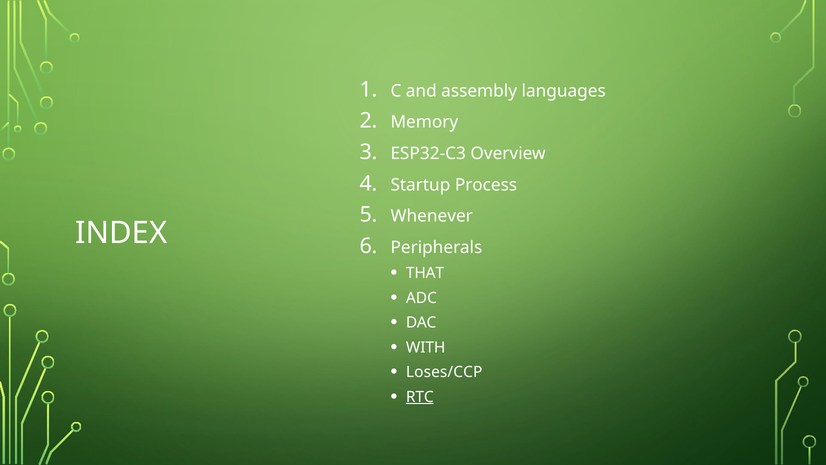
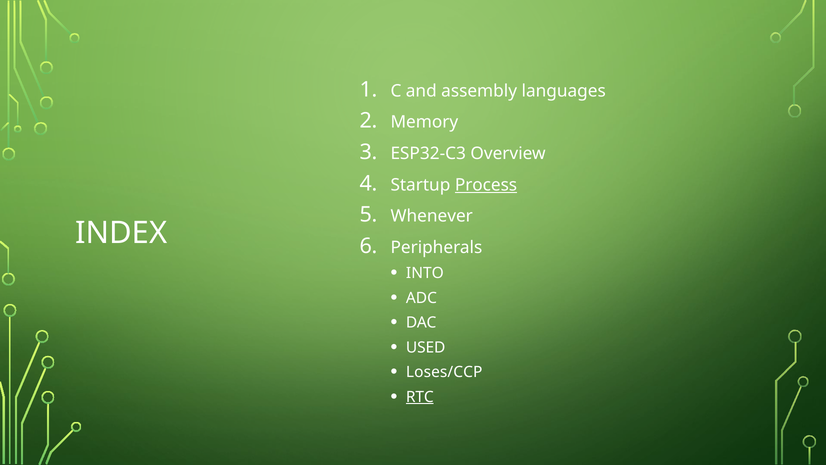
Process underline: none -> present (486, 185)
THAT: THAT -> INTO (425, 273)
WITH: WITH -> USED (426, 347)
